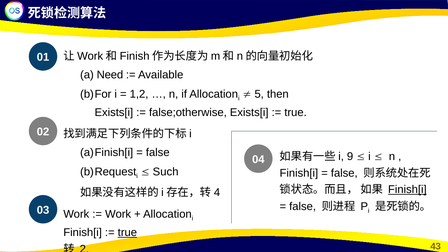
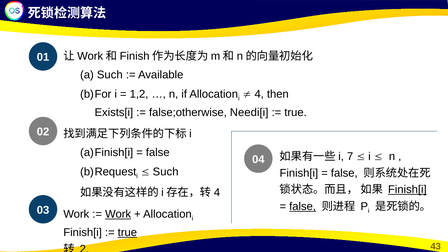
a Need: Need -> Such (110, 75)
5: 5 -> 4 (259, 94)
false;otherwise Exists[i: Exists[i -> Needi[i (249, 112)
9: 9 -> 7 (350, 156)
false underline: none -> present (303, 206)
Work underline: none -> present (118, 214)
